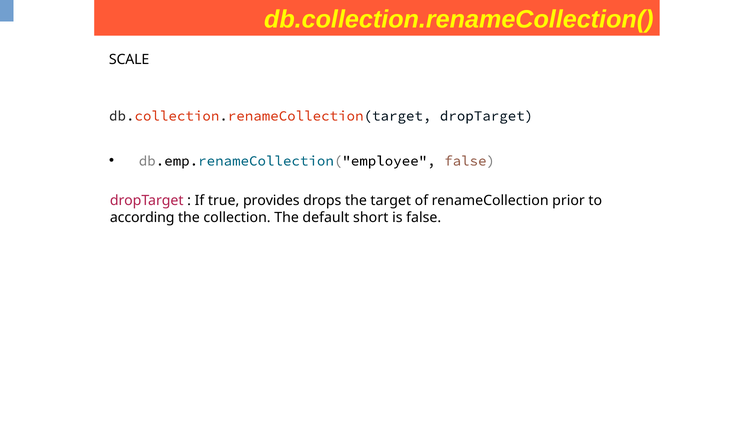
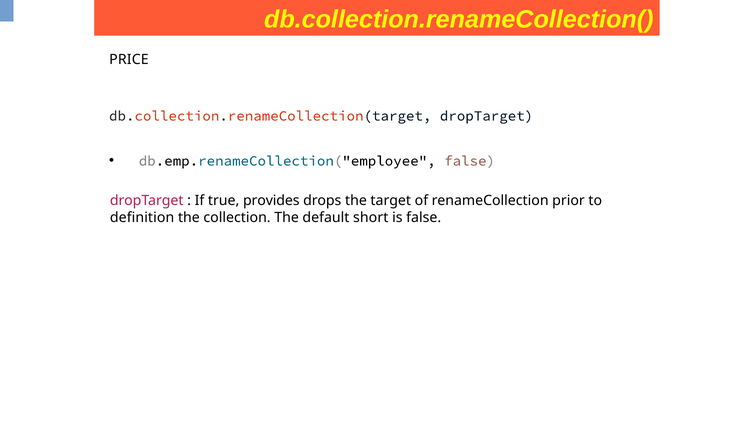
SCALE: SCALE -> PRICE (129, 59)
according: according -> definition (142, 218)
